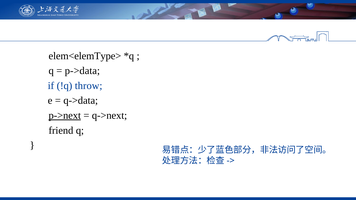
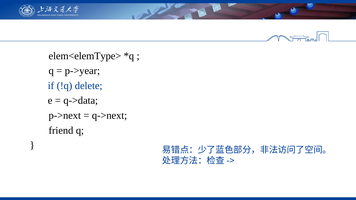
p->data: p->data -> p->year (82, 71)
throw: throw -> delete (89, 86)
p->next underline: present -> none (65, 116)
